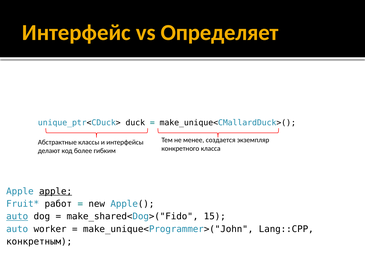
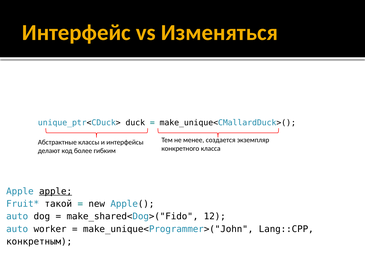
Определяет: Определяет -> Изменяться (219, 33)
работ: работ -> такой (58, 204)
auto underline: present -> none (17, 216)
15: 15 -> 12 (215, 216)
